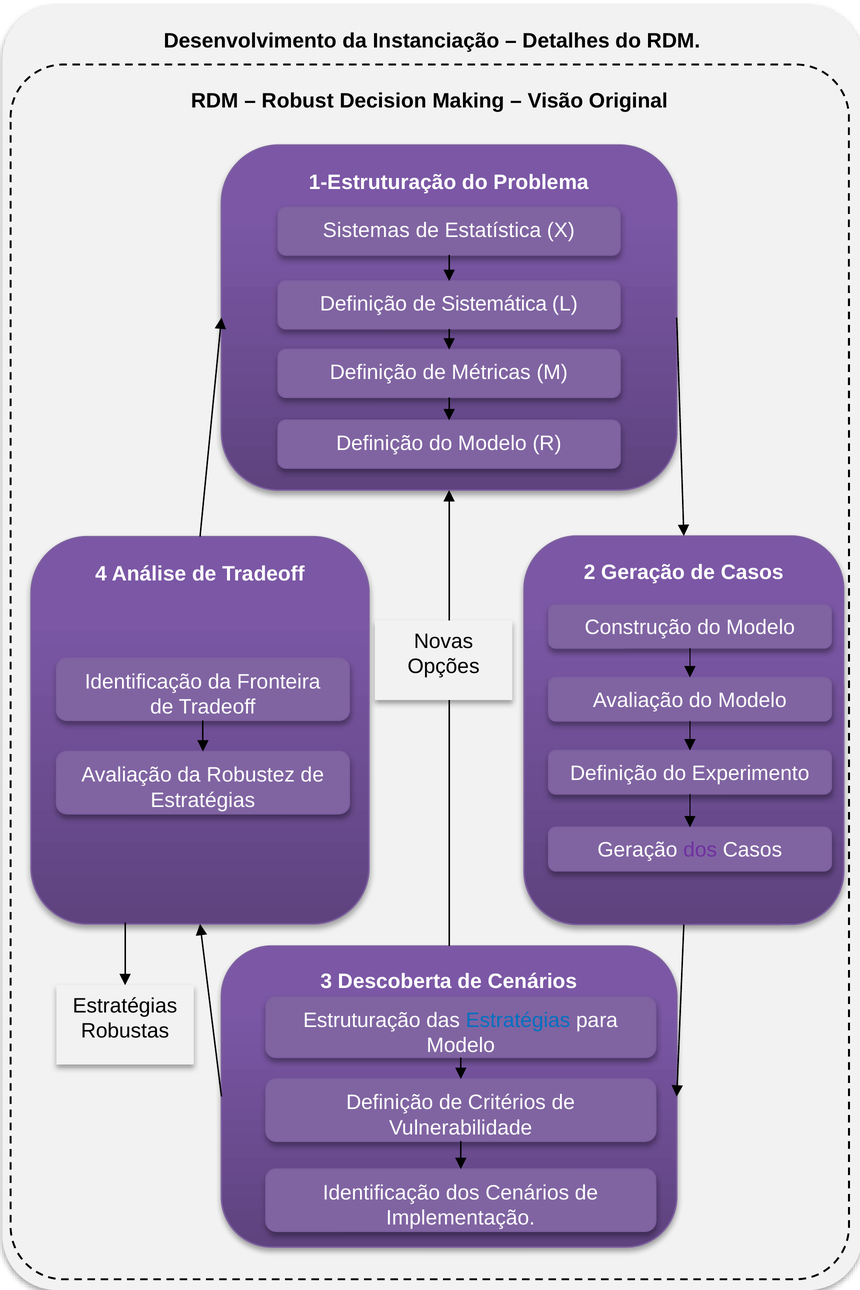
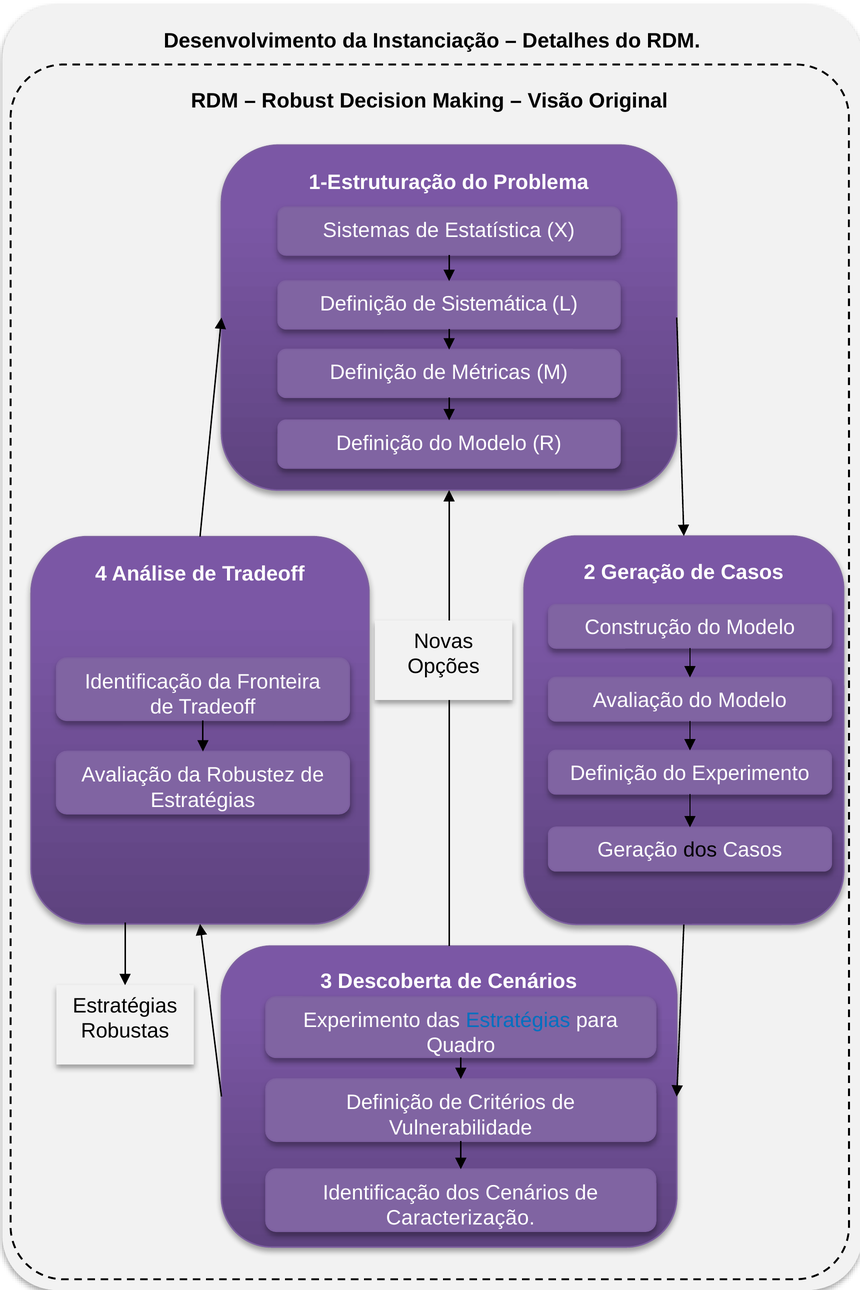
dos colour: purple -> black (700, 850)
Estruturação: Estruturação -> Experimento (362, 1021)
Modelo: Modelo -> Quadro (461, 1046)
Implementação: Implementação -> Caracterização (460, 1218)
